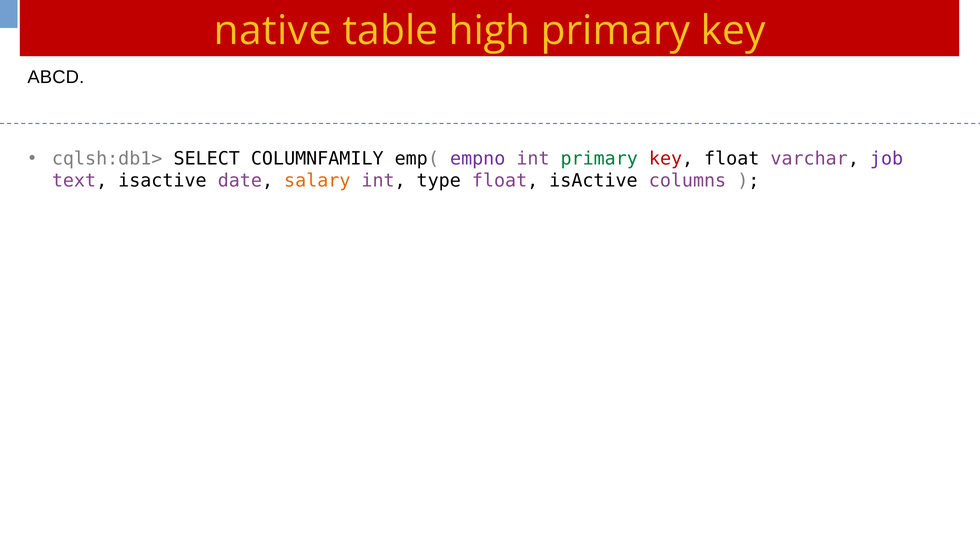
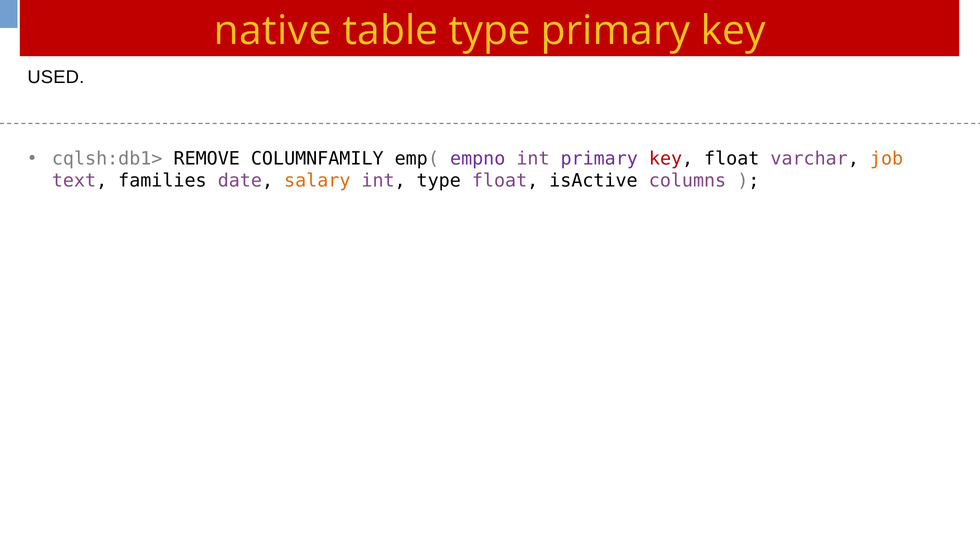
table high: high -> type (490, 31)
ABCD: ABCD -> USED (56, 77)
SELECT: SELECT -> REMOVE (207, 159)
primary colour: green -> purple (599, 159)
job colour: purple -> orange (887, 159)
text isactive: isactive -> families (162, 181)
